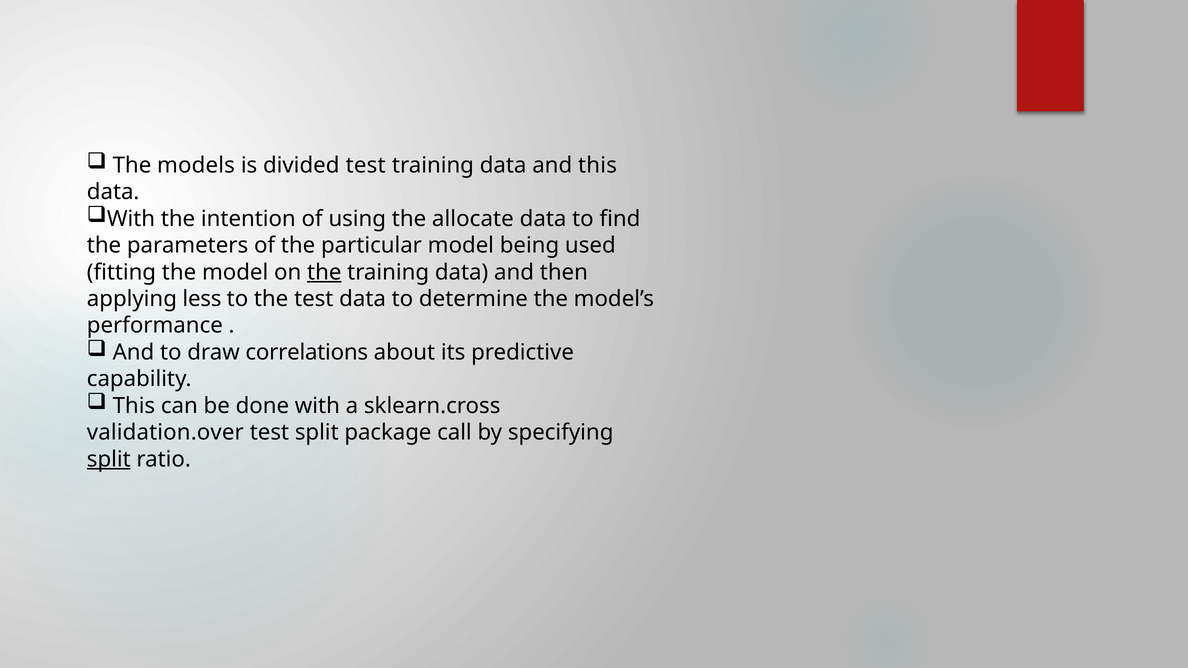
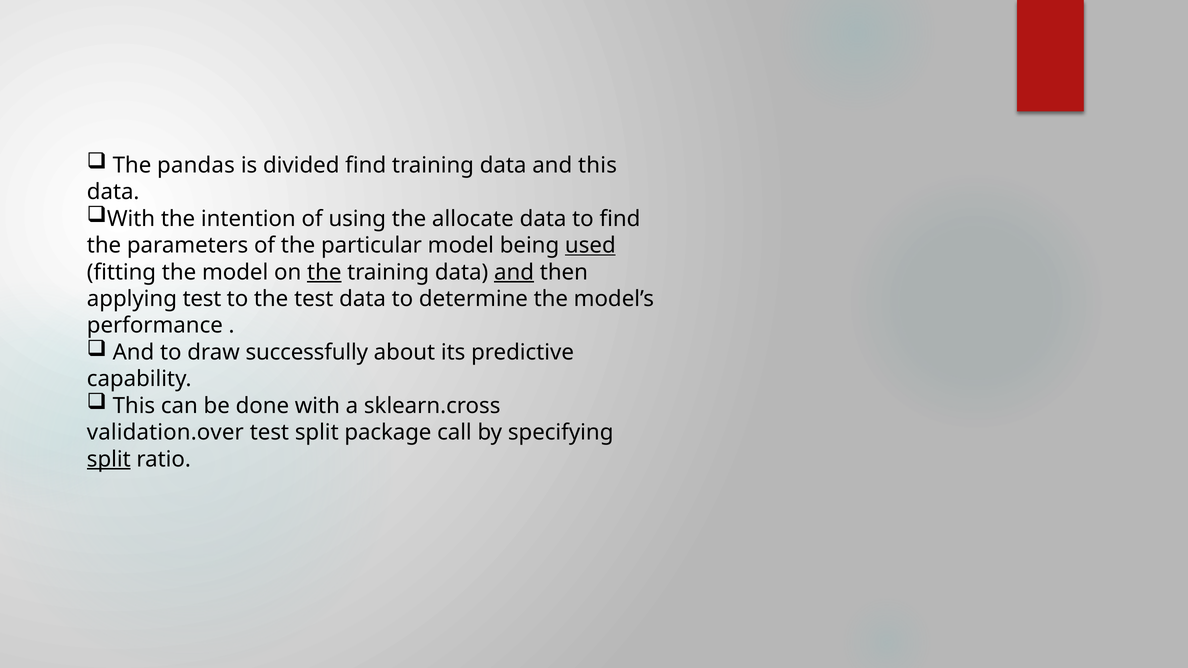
models: models -> pandas (196, 165)
divided test: test -> find (366, 165)
used underline: none -> present (590, 246)
and underline: none -> present (514, 272)
applying less: less -> test (202, 299)
correlations: correlations -> successfully (307, 352)
